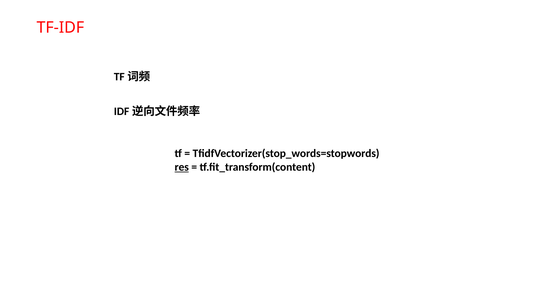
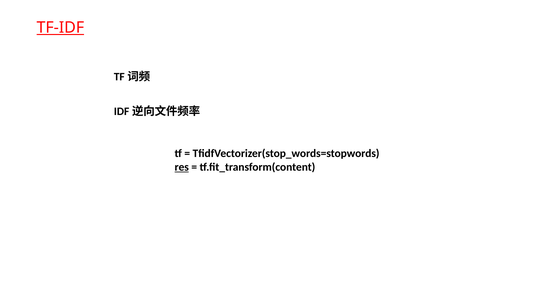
TF-IDF underline: none -> present (60, 28)
